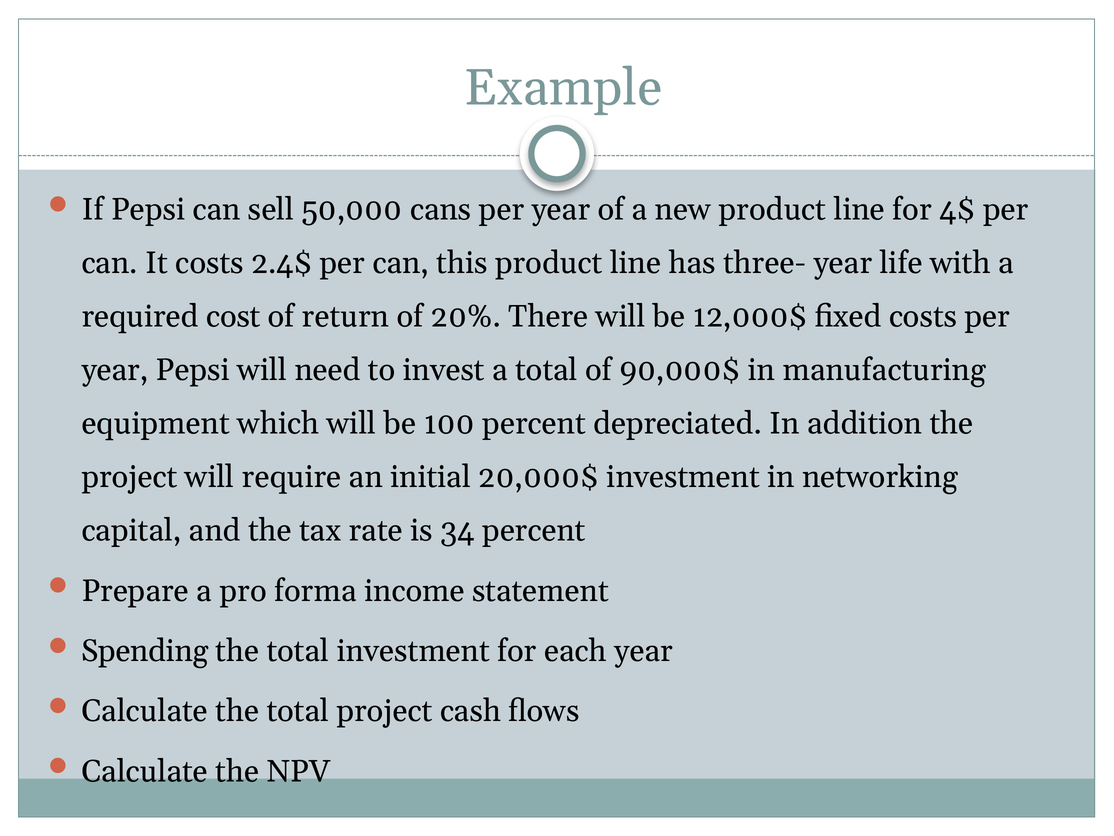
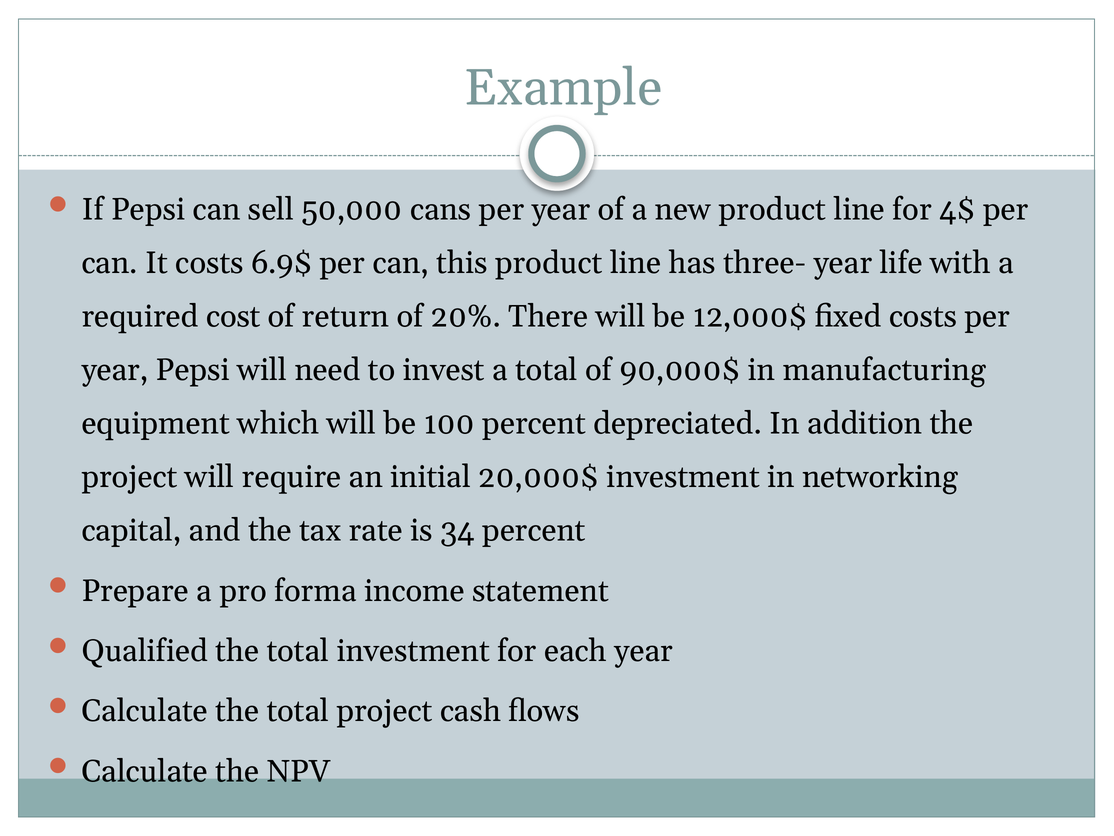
2.4$: 2.4$ -> 6.9$ (282, 263)
Spending: Spending -> Qualified (145, 651)
